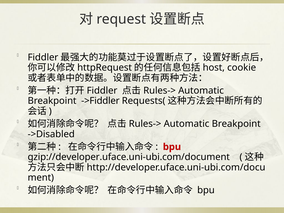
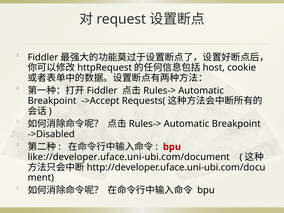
->Fiddler: ->Fiddler -> ->Accept (100, 101)
gzip://developer.uface.uni-ubi.com/document: gzip://developer.uface.uni-ubi.com/document -> like://developer.uface.uni-ubi.com/document (129, 157)
